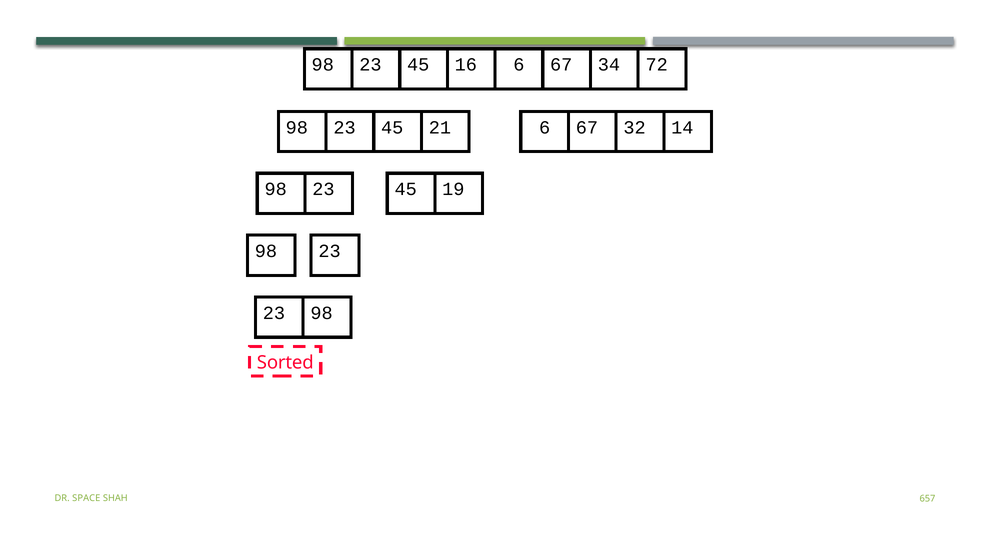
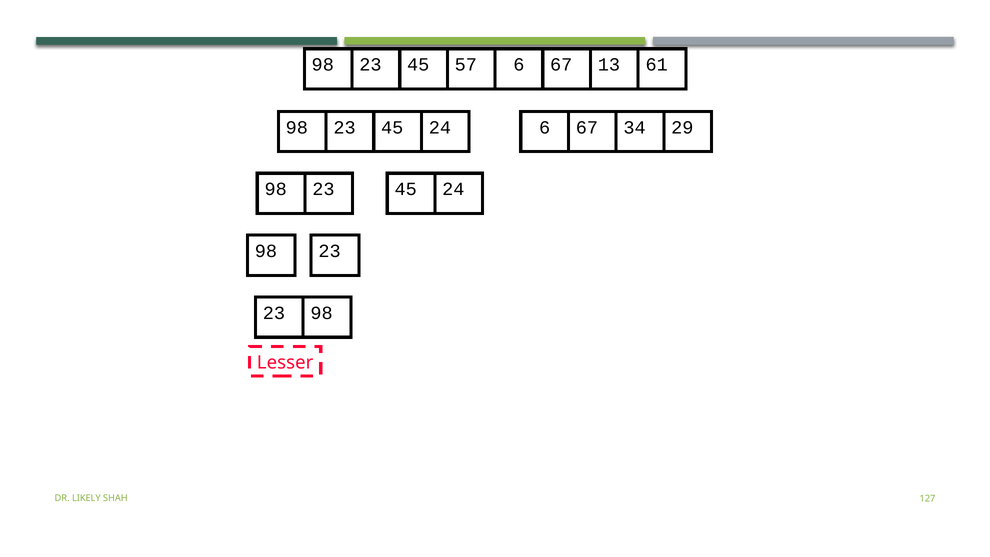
16: 16 -> 57 (466, 65)
34: 34 -> 13 (609, 65)
72: 72 -> 61 (657, 65)
21: 21 -> 24 (440, 127)
32: 32 -> 34 (635, 127)
14: 14 -> 29 (682, 127)
19: 19 -> 24 (453, 189)
Sorted: Sorted -> Lesser (285, 363)
SPACE: SPACE -> LIKELY (86, 498)
657: 657 -> 127 (927, 498)
